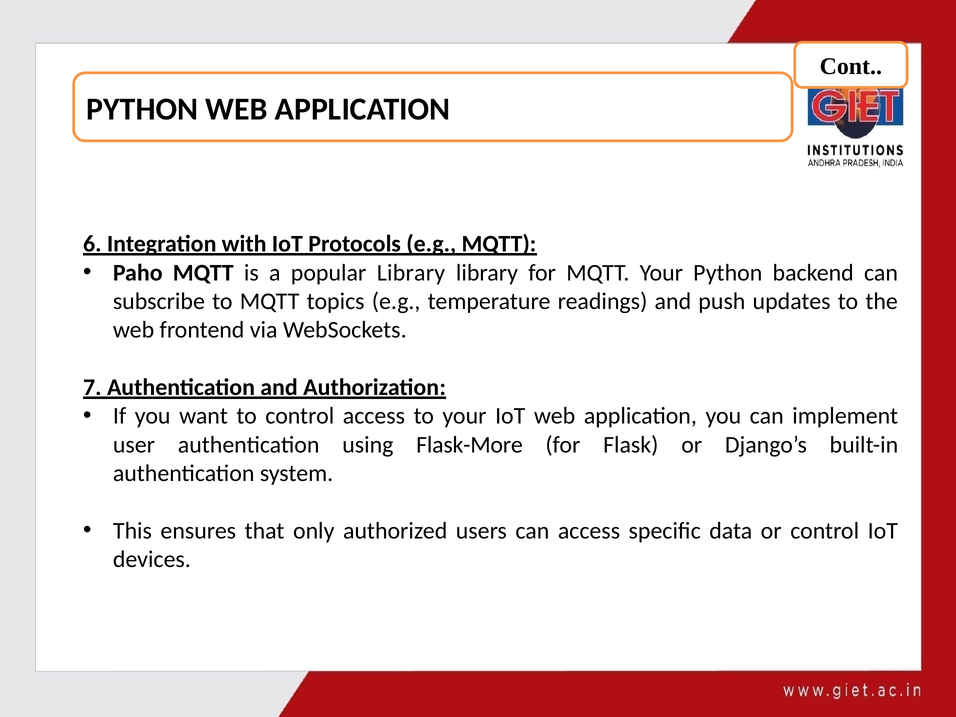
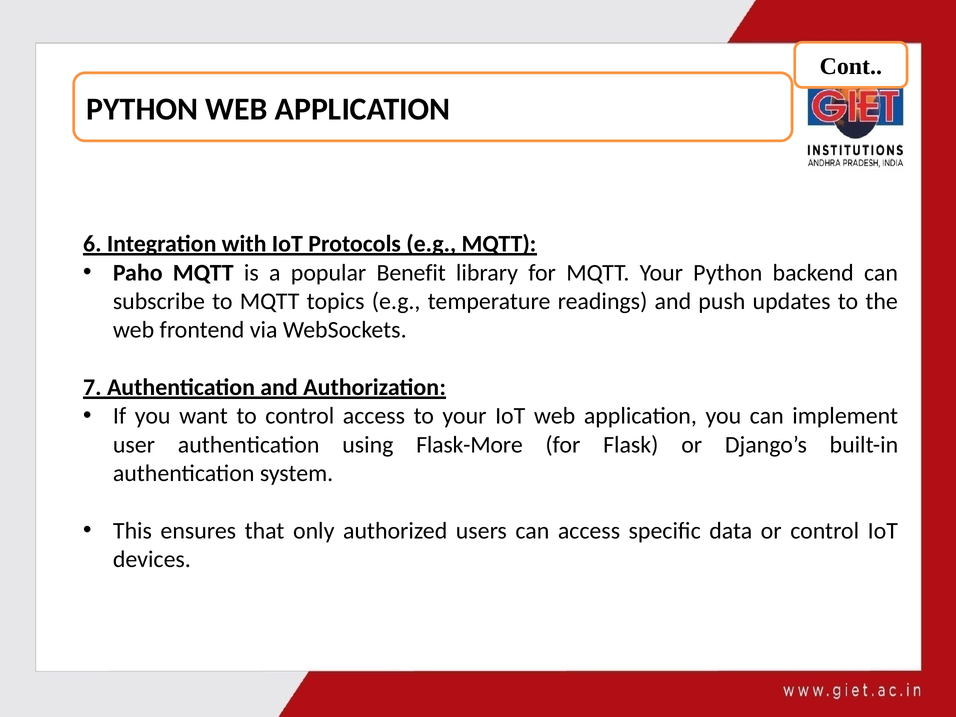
popular Library: Library -> Benefit (411, 273)
